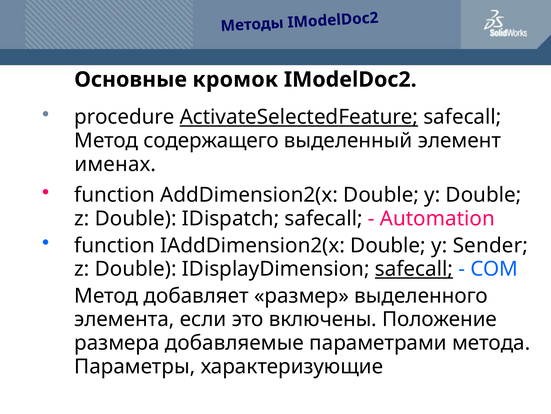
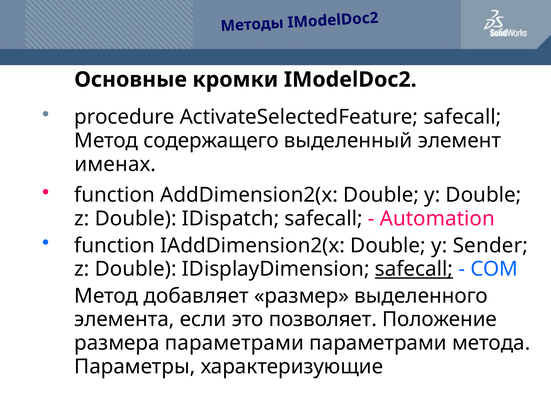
кромок: кромок -> кромки (235, 79)
ActivateSelectedFeature underline: present -> none (299, 117)
включены: включены -> позволяет (323, 319)
размера добавляемые: добавляемые -> параметрами (234, 342)
